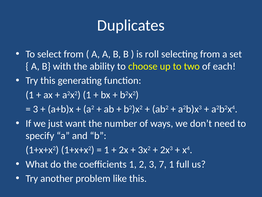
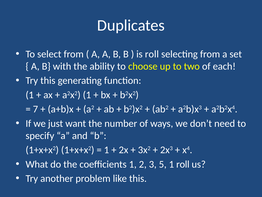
3: 3 -> 7 (35, 109)
7: 7 -> 5 (163, 164)
1 full: full -> roll (183, 164)
